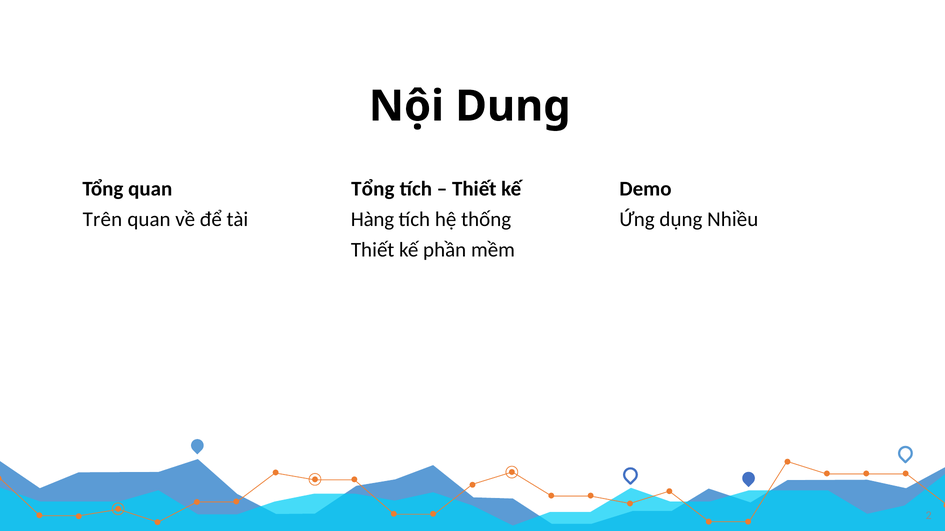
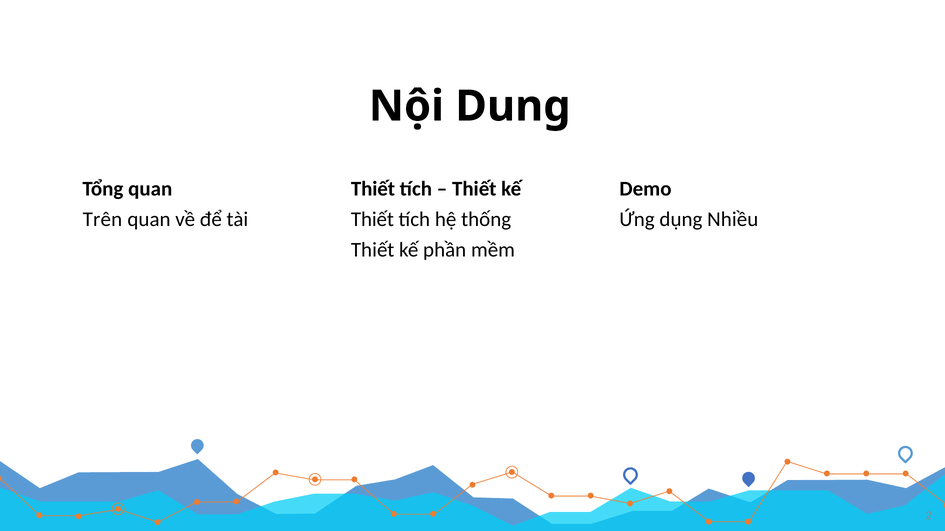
Tổng: Tổng -> Thiết (373, 189)
Hàng: Hàng -> Thiết (372, 219)
